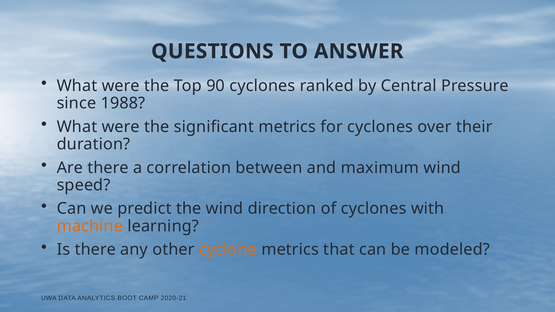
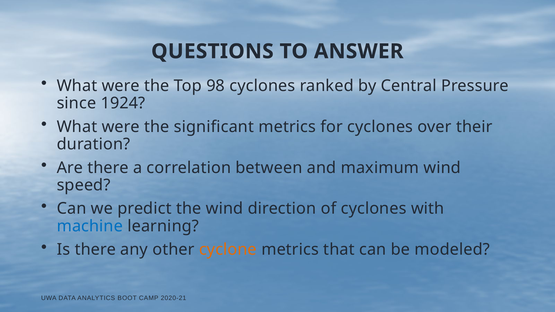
90: 90 -> 98 (216, 86)
1988: 1988 -> 1924 (123, 103)
machine colour: orange -> blue (90, 226)
